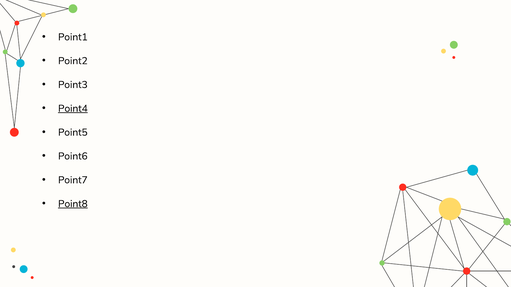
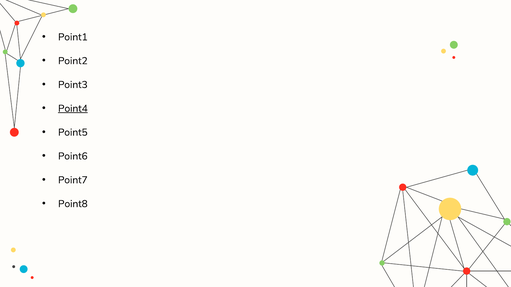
Point8 underline: present -> none (73, 204)
